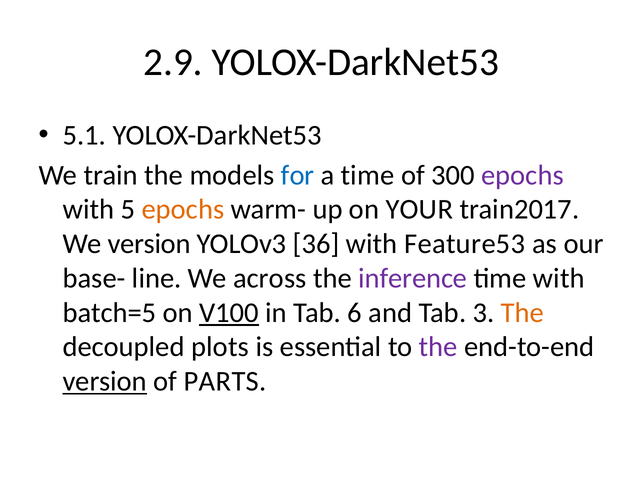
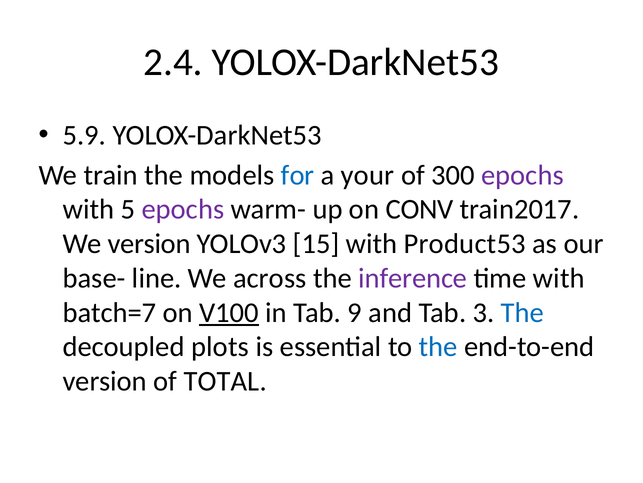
2.9: 2.9 -> 2.4 (173, 62)
5.1: 5.1 -> 5.9 (84, 135)
a time: time -> your (368, 175)
epochs colour: orange -> purple (183, 209)
YOUR: YOUR -> CONV (420, 209)
36: 36 -> 15 (316, 244)
Feature53: Feature53 -> Product53 (465, 244)
batch=5: batch=5 -> batch=7 (109, 312)
6: 6 -> 9 (355, 312)
The colour: orange -> blue (522, 312)
the colour: purple -> blue (438, 346)
version underline: present -> none (105, 381)
PARTS: PARTS -> TOTAL (225, 381)
